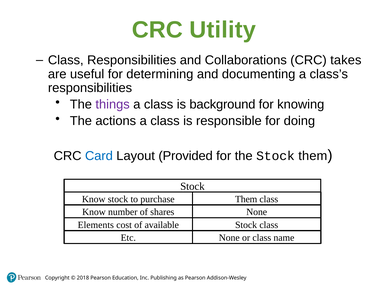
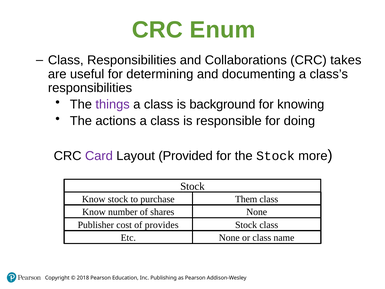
Utility: Utility -> Enum (223, 30)
Card colour: blue -> purple (99, 156)
Stock them: them -> more (313, 156)
Elements: Elements -> Publisher (96, 225)
available: available -> provides (162, 225)
